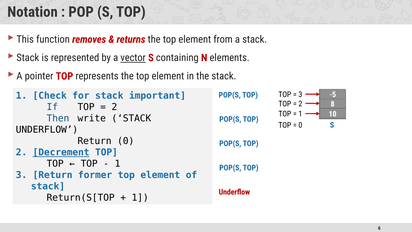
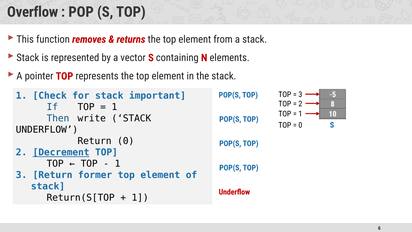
Notation: Notation -> Overflow (33, 12)
vector underline: present -> none (133, 58)
2: 2 -> 1 (114, 107)
